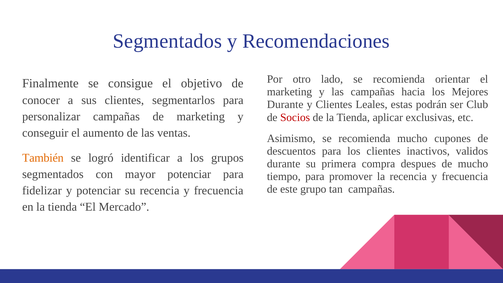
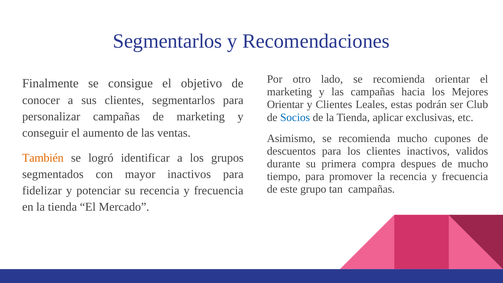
Segmentados: Segmentados -> Segmentarlos (168, 41)
Durante: Durante -> Orientar (285, 105)
Socios colour: red -> blue (295, 117)
mayor potenciar: potenciar -> inactivos (189, 174)
